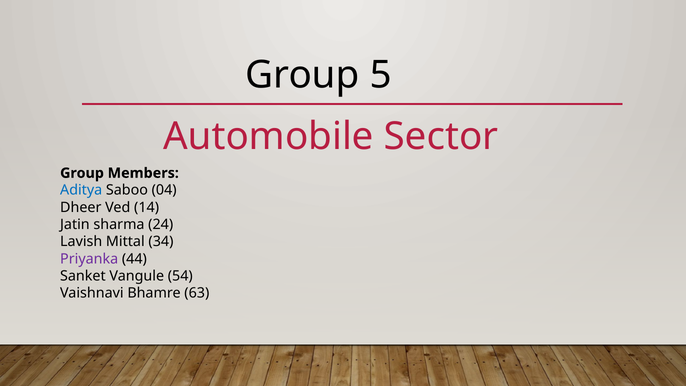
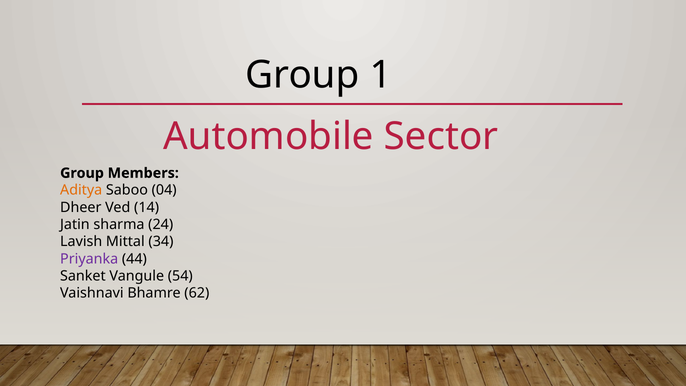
5: 5 -> 1 (381, 75)
Aditya colour: blue -> orange (81, 190)
63: 63 -> 62 (197, 293)
